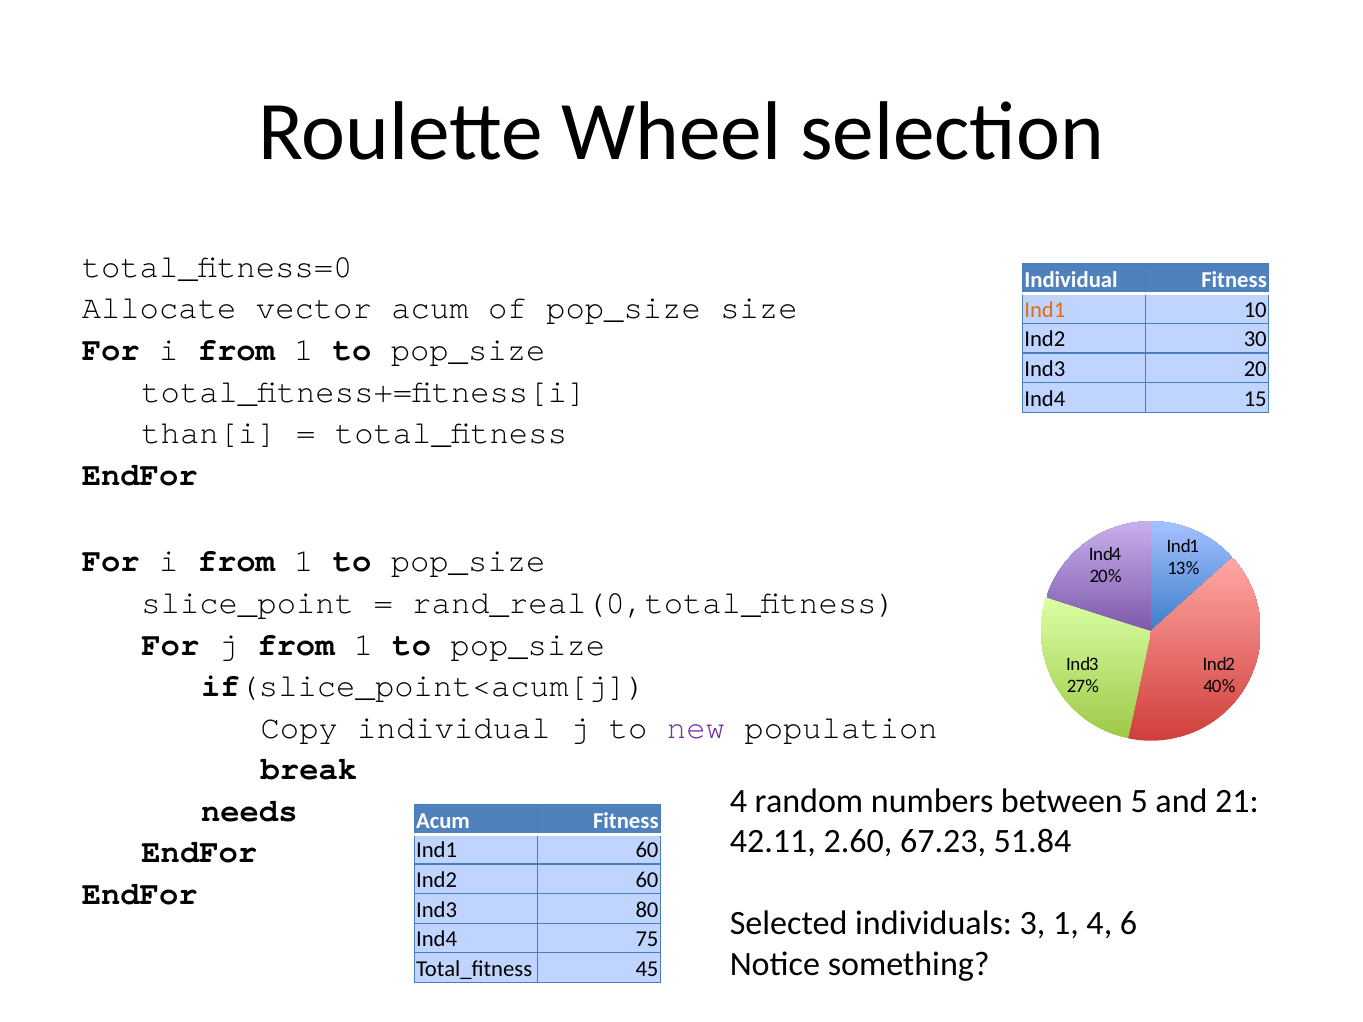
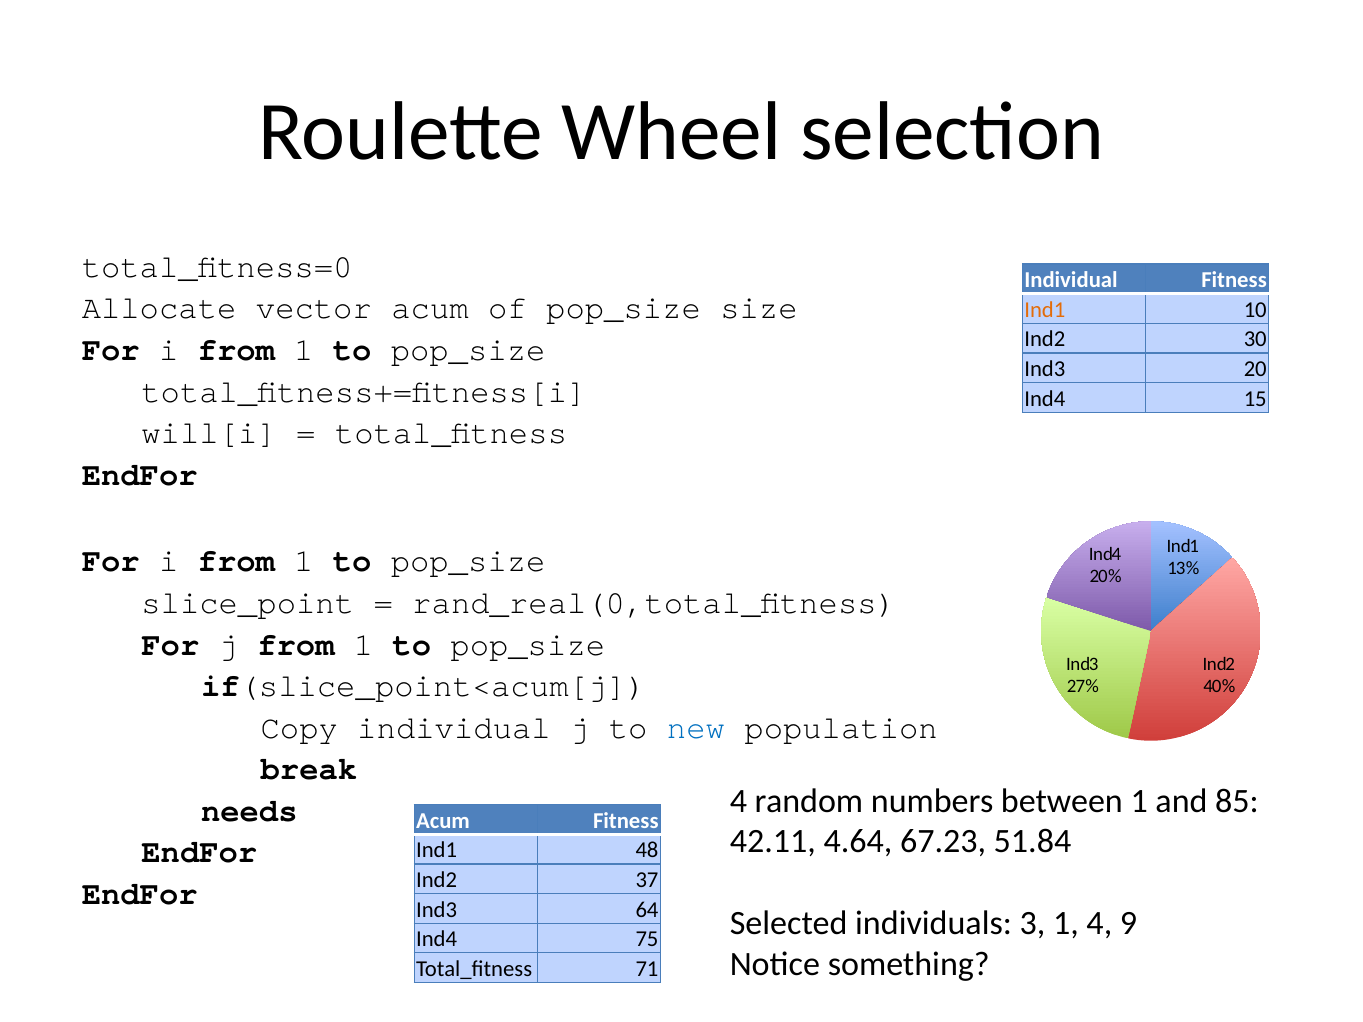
than[i: than[i -> will[i (209, 433)
new colour: purple -> blue (696, 728)
between 5: 5 -> 1 (1139, 801)
21: 21 -> 85 (1237, 801)
2.60: 2.60 -> 4.64 (858, 842)
Ind1 60: 60 -> 48 (647, 851)
Ind2 60: 60 -> 37 (647, 880)
80: 80 -> 64 (647, 910)
6: 6 -> 9 (1129, 924)
45: 45 -> 71 (647, 969)
